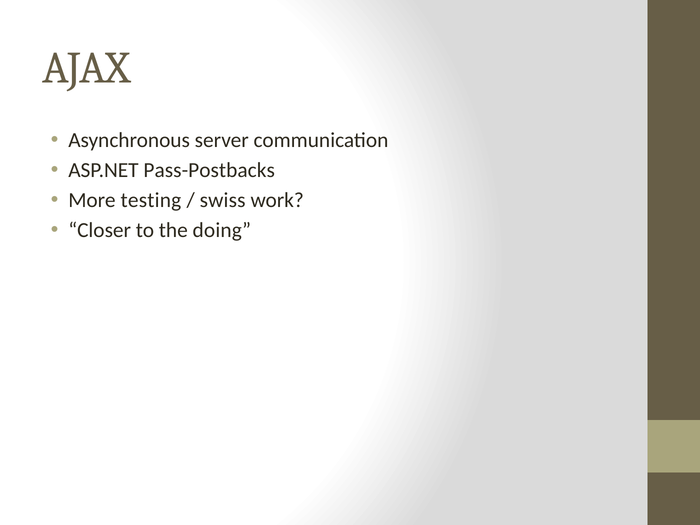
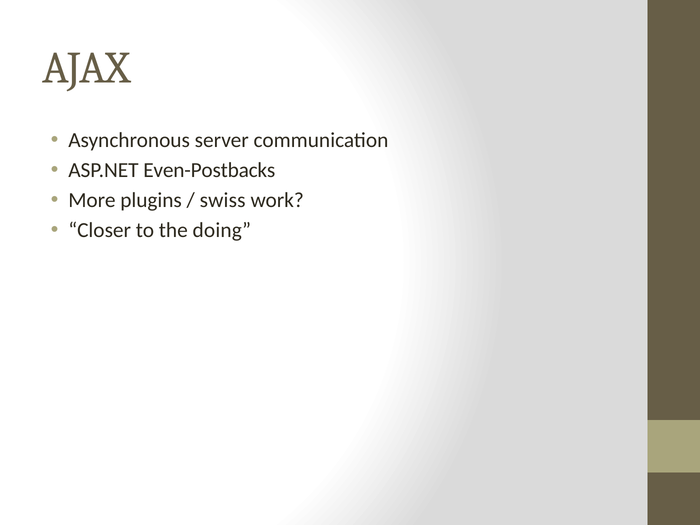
Pass-Postbacks: Pass-Postbacks -> Even-Postbacks (209, 170)
testing: testing -> plugins (151, 200)
